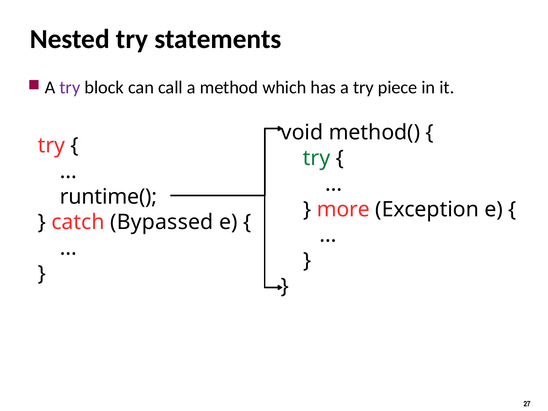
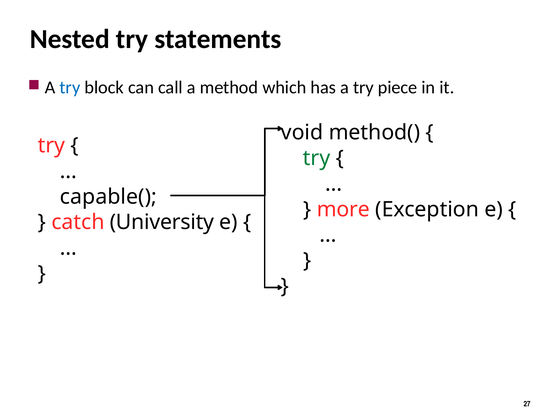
try colour: purple -> blue (70, 88)
runtime(: runtime( -> capable( (108, 197)
Bypassed: Bypassed -> University (162, 222)
